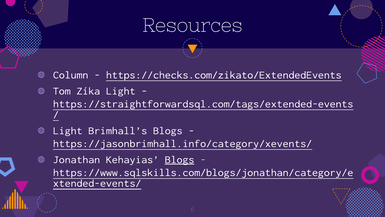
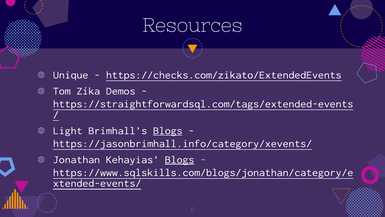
Column: Column -> Unique (71, 75)
Zíka Light: Light -> Demos (121, 91)
Blogs underline: none -> present (168, 130)
